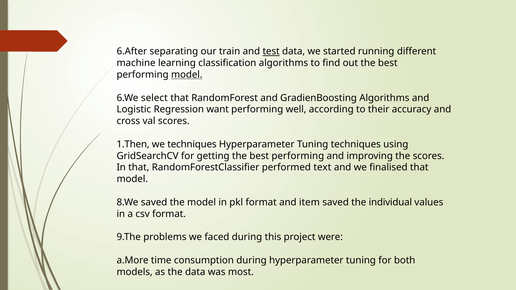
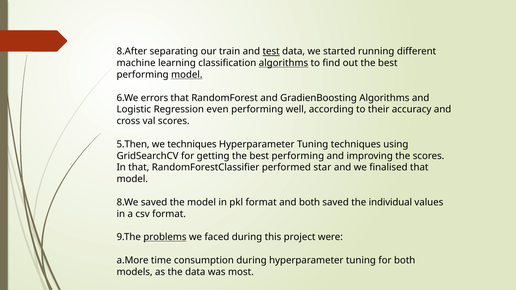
6.After: 6.After -> 8.After (132, 51)
algorithms underline: none -> present (284, 63)
select: select -> errors (154, 98)
want: want -> even (218, 110)
1.Then: 1.Then -> 5.Then (133, 144)
text: text -> star (322, 168)
and item: item -> both (310, 202)
problems underline: none -> present (165, 237)
